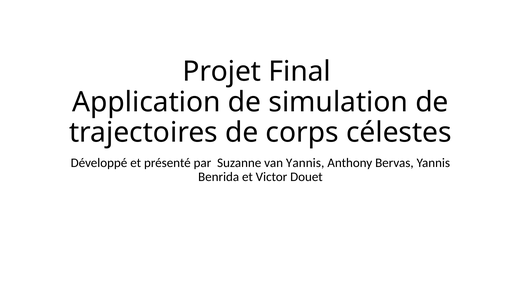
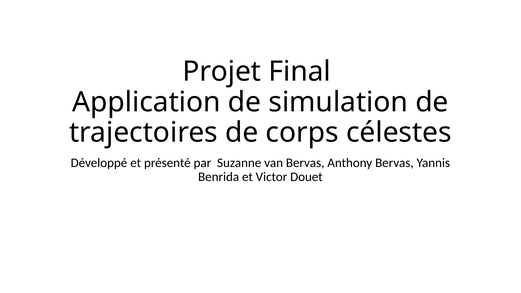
van Yannis: Yannis -> Bervas (305, 163)
